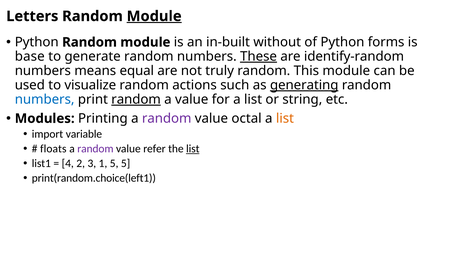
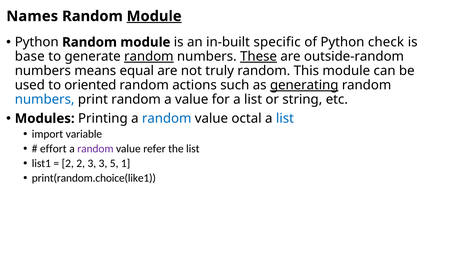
Letters: Letters -> Names (32, 16)
without: without -> specific (277, 42)
forms: forms -> check (386, 42)
random underline: none -> present (149, 57)
identify-random: identify-random -> outside-random (354, 57)
visualize: visualize -> oriented (90, 85)
random underline: present -> none (136, 99)
random colour: purple -> blue (167, 118)
list colour: orange -> blue (285, 118)
floats: floats -> effort (53, 149)
list underline: present -> none (193, 149)
4: 4 -> 2 (68, 163)
3 1: 1 -> 3 (103, 163)
5 5: 5 -> 1 (126, 163)
print(random.choice(left1: print(random.choice(left1 -> print(random.choice(like1 (94, 178)
